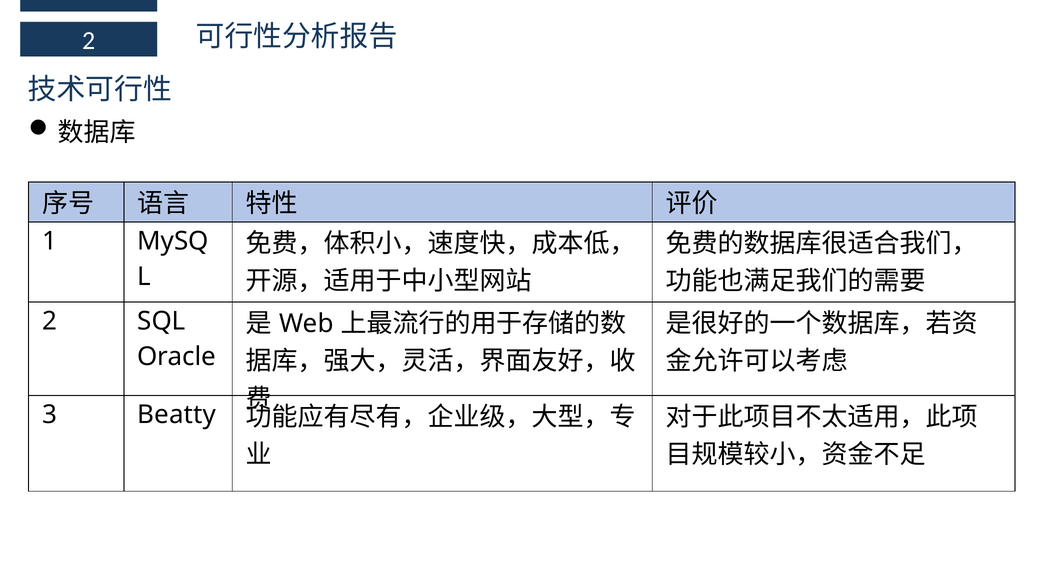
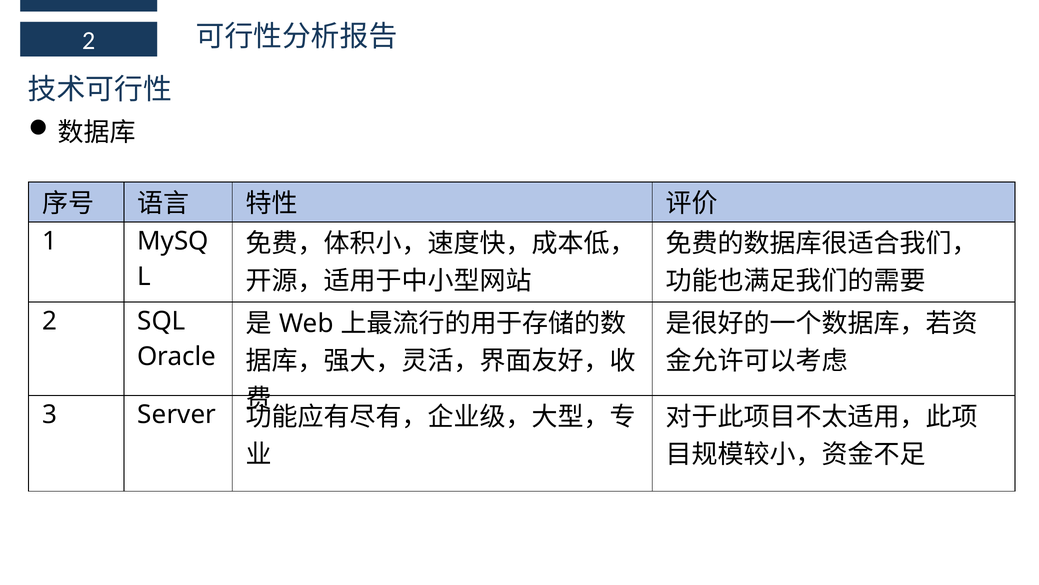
Beatty: Beatty -> Server (177, 415)
